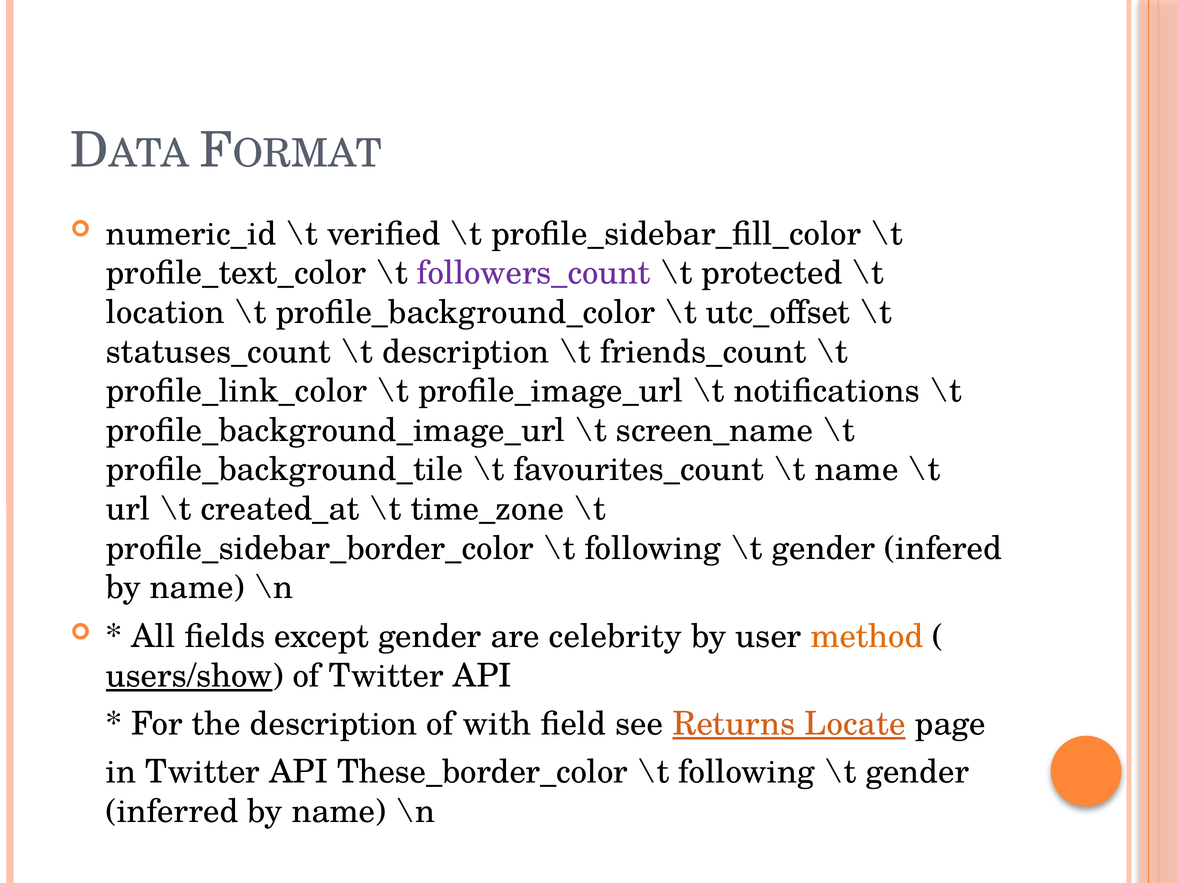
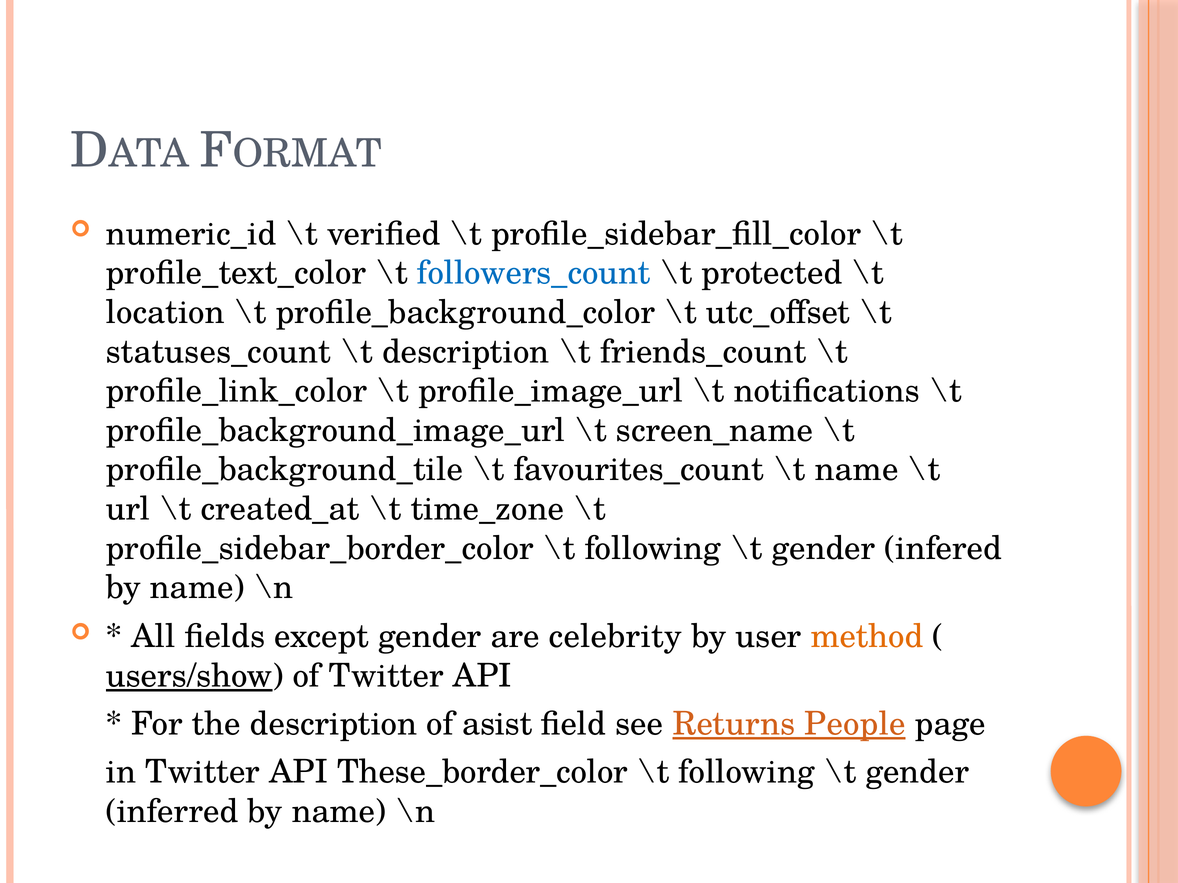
followers_count colour: purple -> blue (534, 273)
with: with -> asist (497, 724)
Locate: Locate -> People (855, 724)
